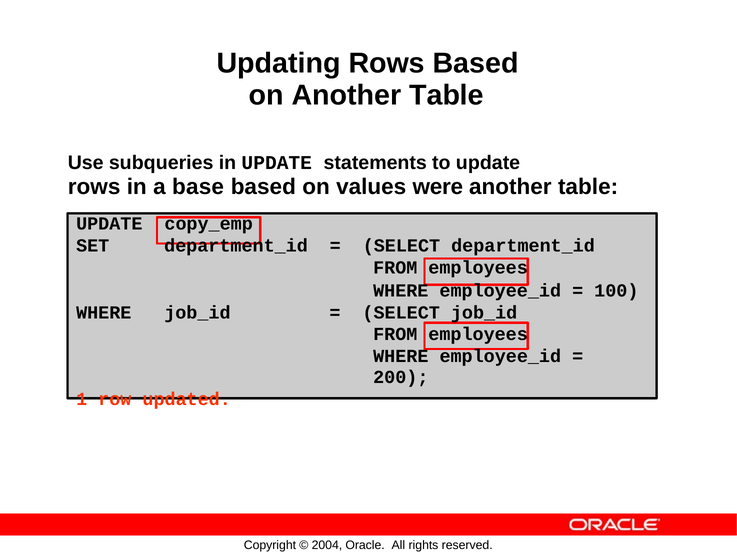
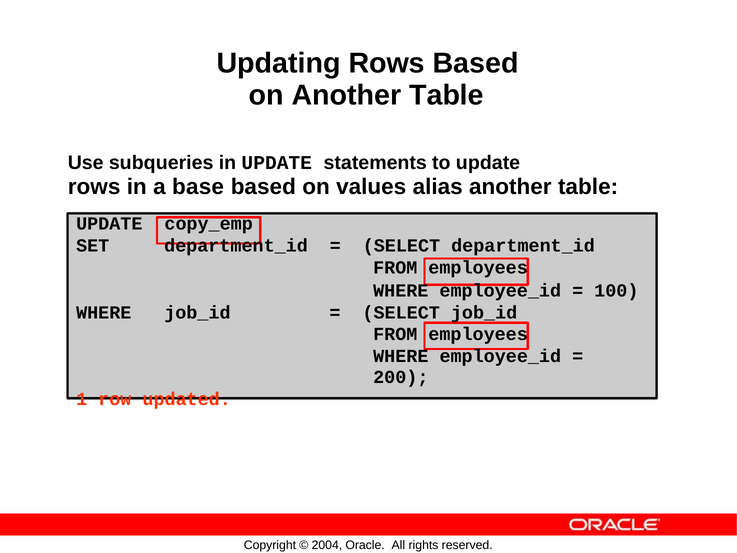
were: were -> alias (438, 187)
